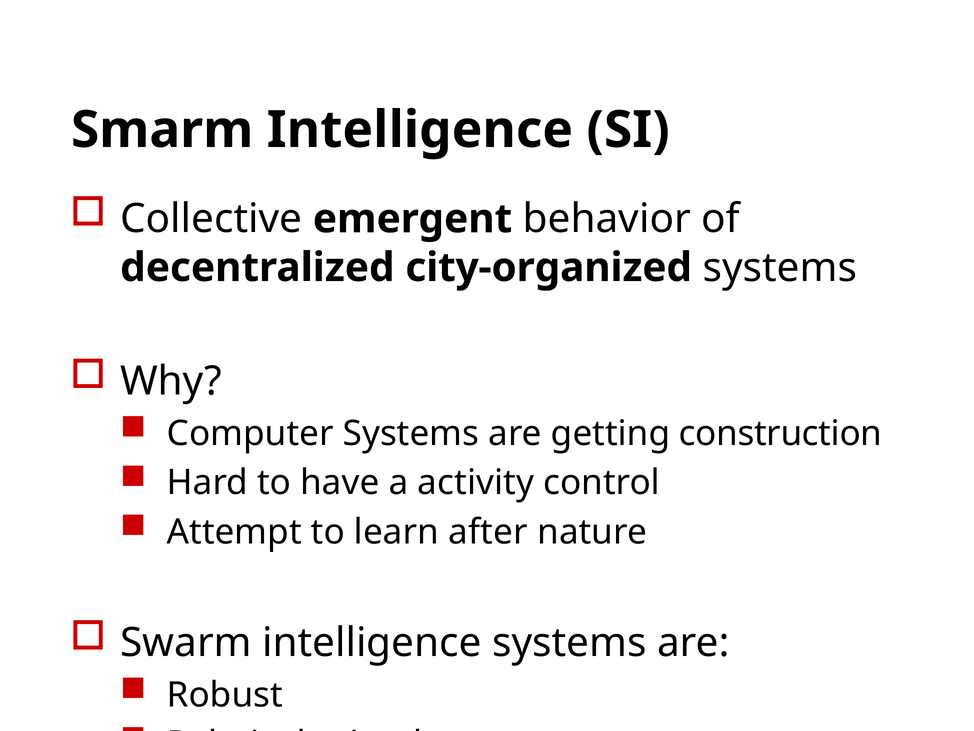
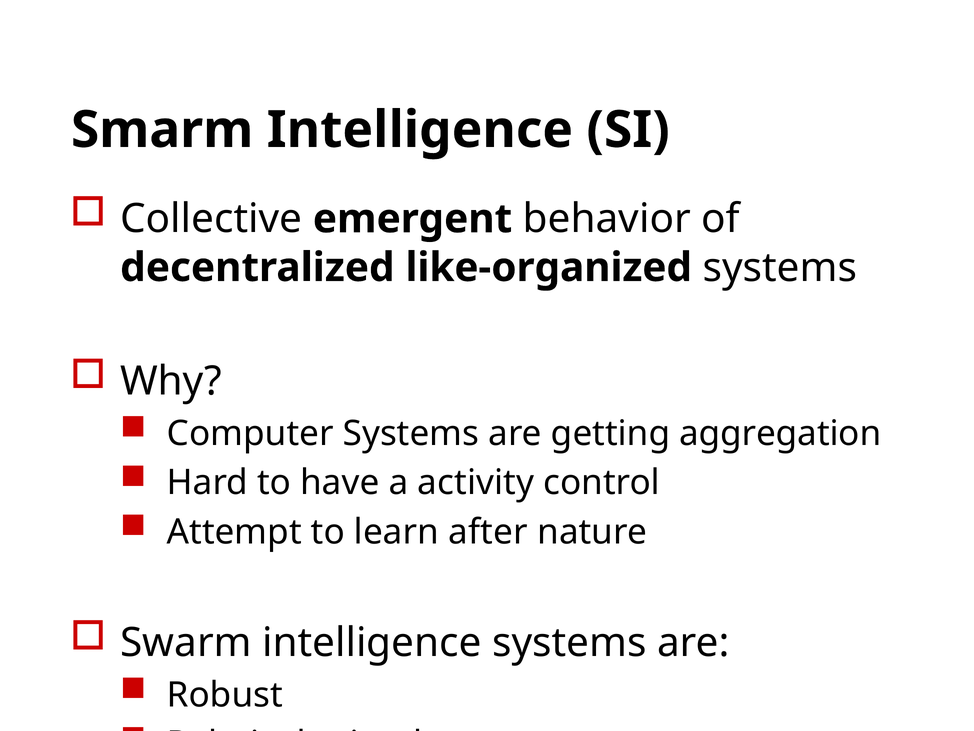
city-organized: city-organized -> like-organized (549, 267)
construction: construction -> aggregation (780, 433)
